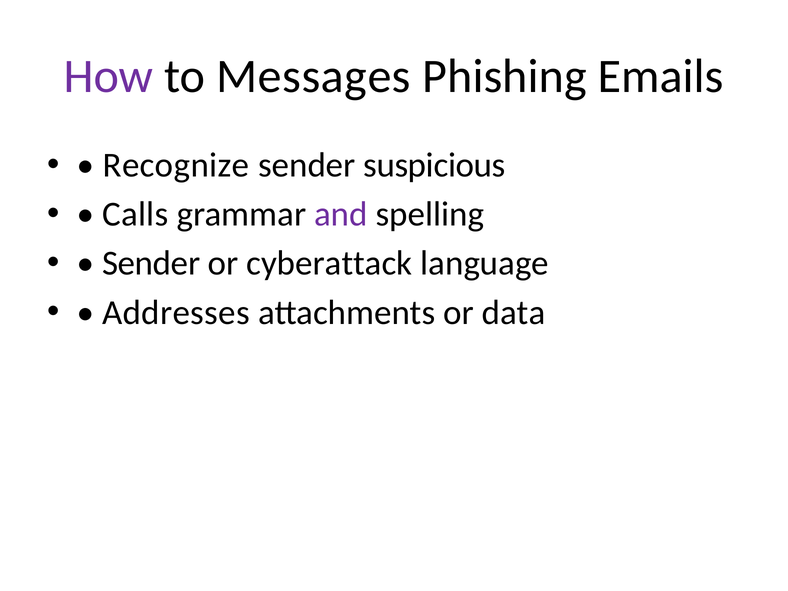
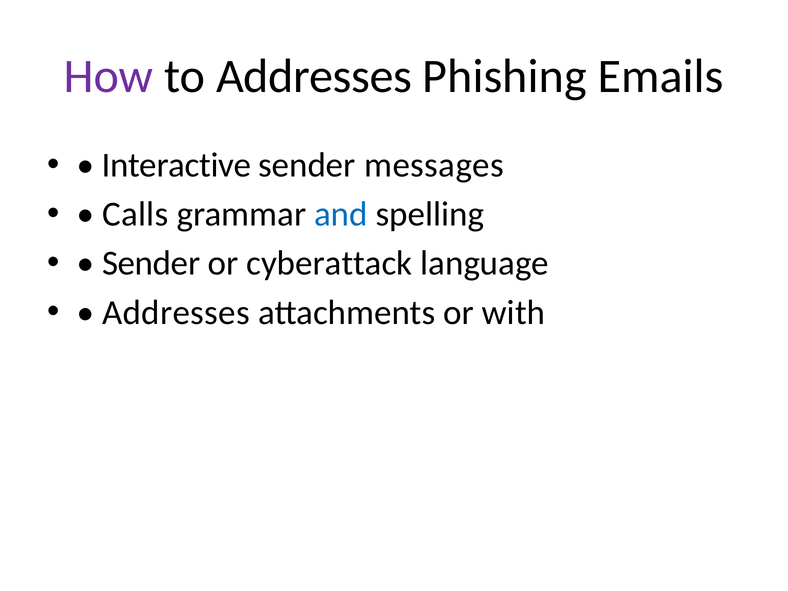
to Messages: Messages -> Addresses (314, 76)
Recognize: Recognize -> Interactive (176, 165)
suspicious: suspicious -> messages (434, 165)
and colour: purple -> blue (341, 214)
data: data -> with (514, 312)
